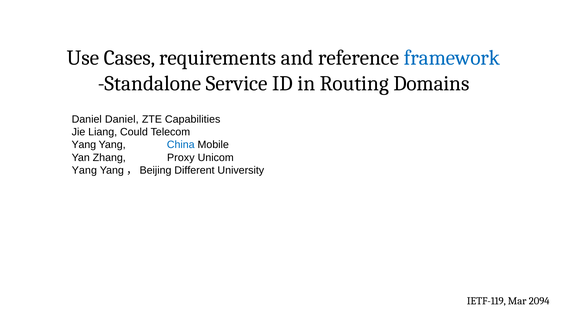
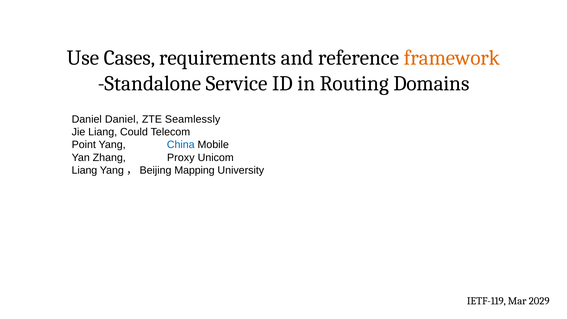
framework colour: blue -> orange (452, 58)
Capabilities: Capabilities -> Seamlessly (193, 119)
Yang: Yang -> Point (84, 145)
Yang: Yang -> Liang (84, 170)
Different: Different -> Mapping (195, 170)
2094: 2094 -> 2029 (539, 301)
